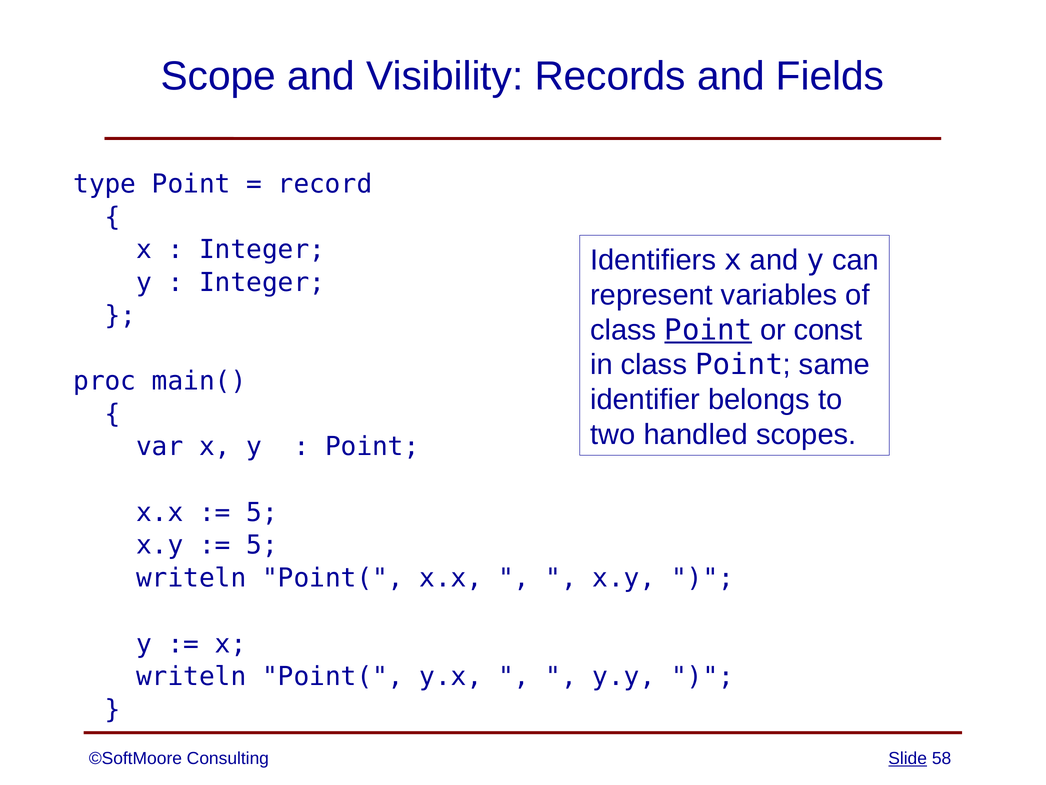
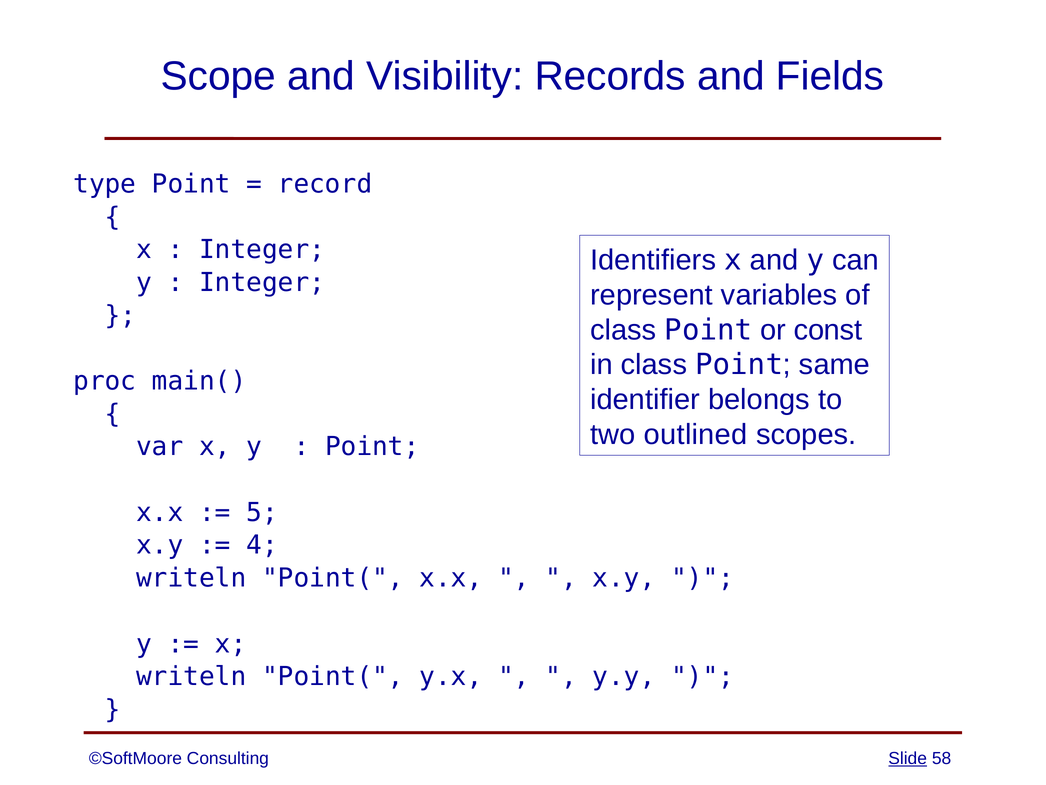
Point underline: present -> none (708, 330)
handled: handled -> outlined (696, 434)
5: 5 -> 4 (262, 545)
